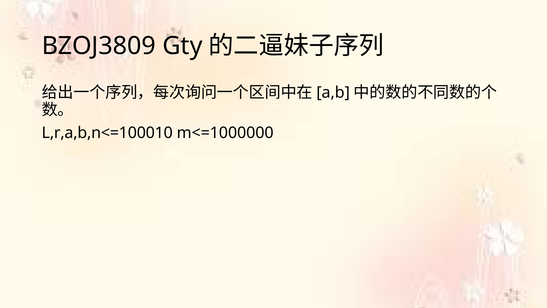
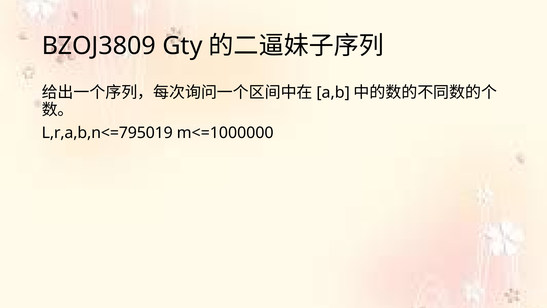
L,r,a,b,n<=100010: L,r,a,b,n<=100010 -> L,r,a,b,n<=795019 (107, 133)
